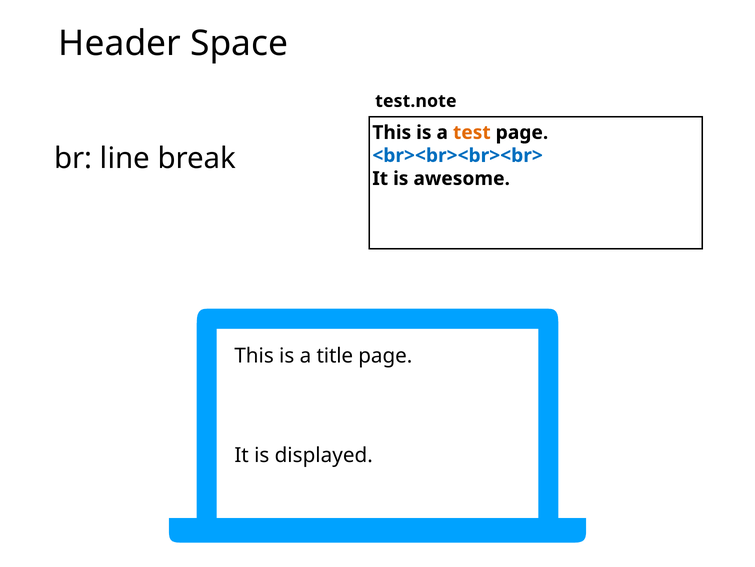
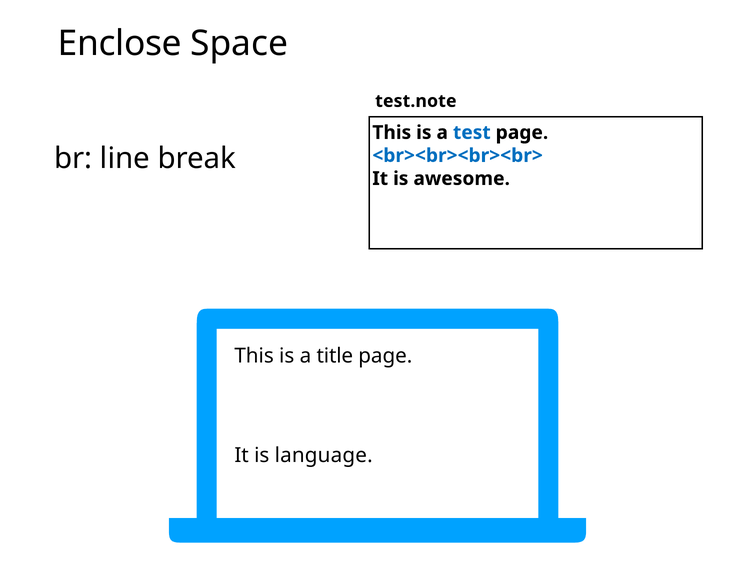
Header: Header -> Enclose (120, 43)
test colour: orange -> blue (472, 132)
displayed: displayed -> language (324, 455)
